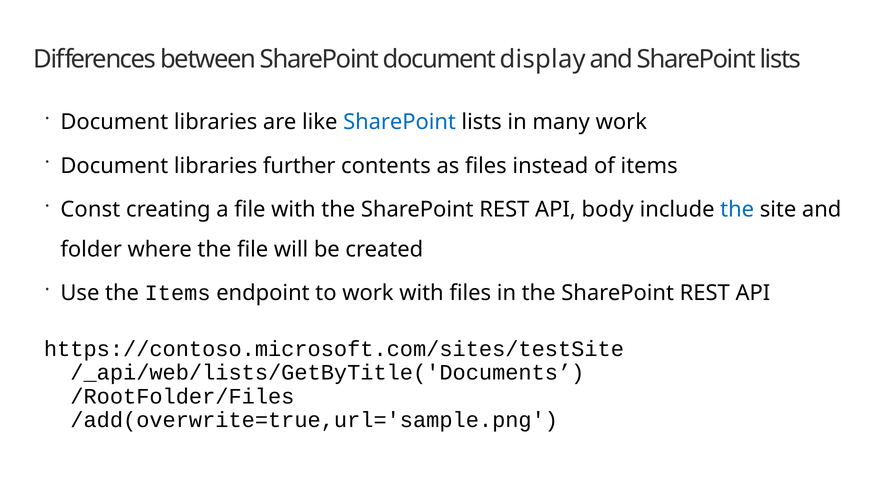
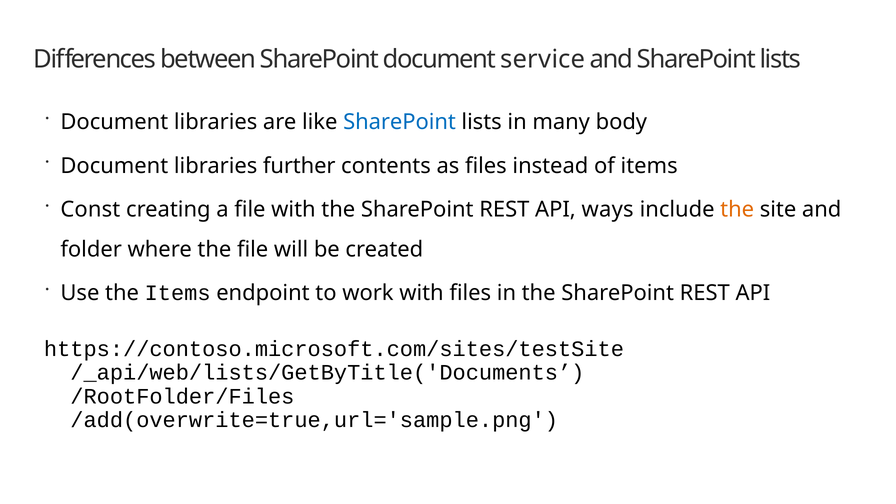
display: display -> service (543, 59)
many work: work -> body (621, 122)
body: body -> ways (608, 210)
the colour: blue -> orange (737, 210)
